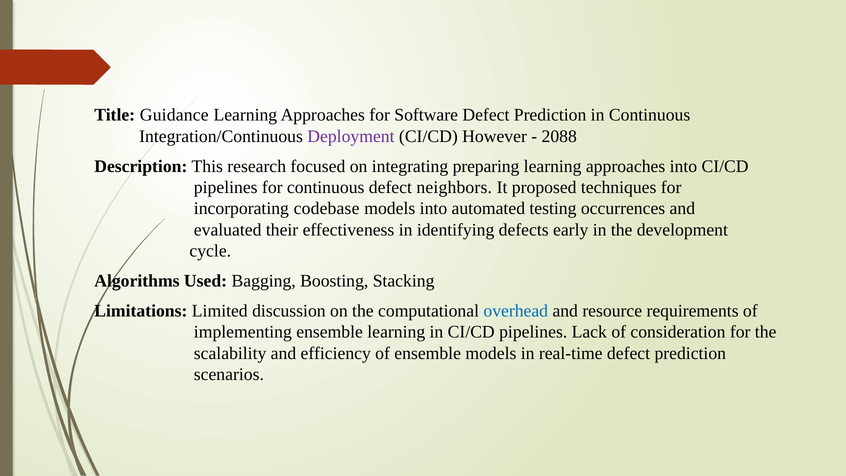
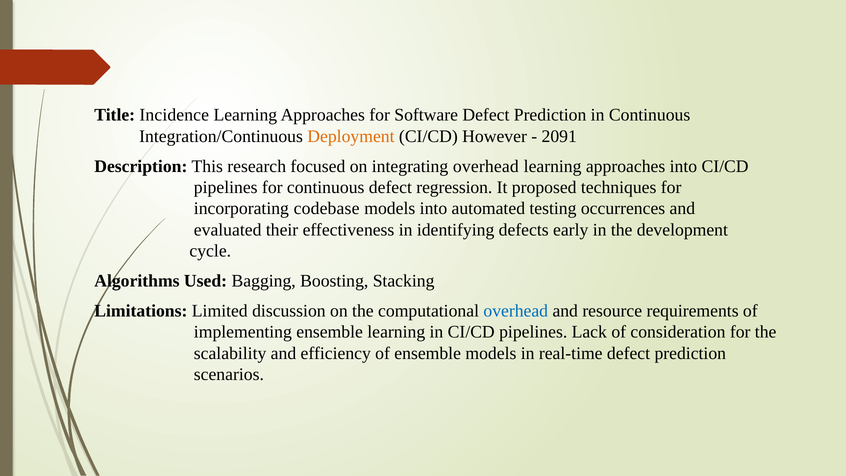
Guidance: Guidance -> Incidence (174, 115)
Deployment colour: purple -> orange (351, 136)
2088: 2088 -> 2091 (559, 136)
integrating preparing: preparing -> overhead (486, 166)
neighbors: neighbors -> regression (454, 187)
